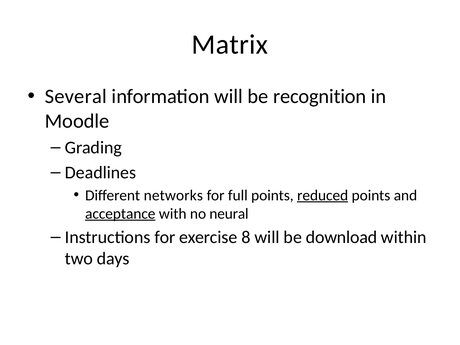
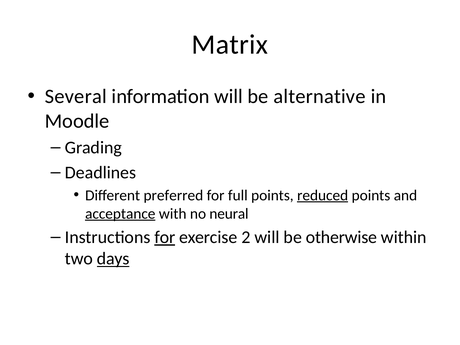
recognition: recognition -> alternative (320, 97)
networks: networks -> preferred (173, 195)
for underline: none -> present (165, 237)
8: 8 -> 2 (246, 237)
download: download -> otherwise (342, 237)
days underline: none -> present (113, 259)
